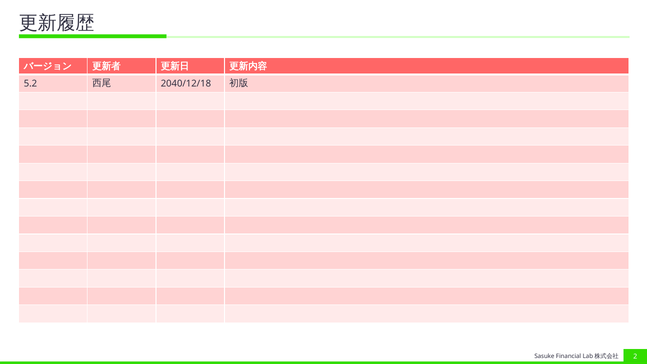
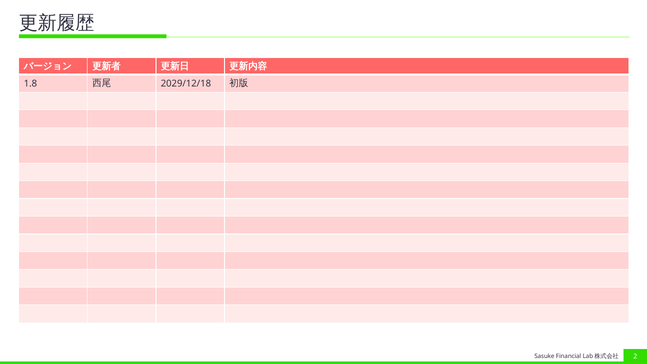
5.2: 5.2 -> 1.8 (30, 84)
2040/12/18: 2040/12/18 -> 2029/12/18 (186, 84)
